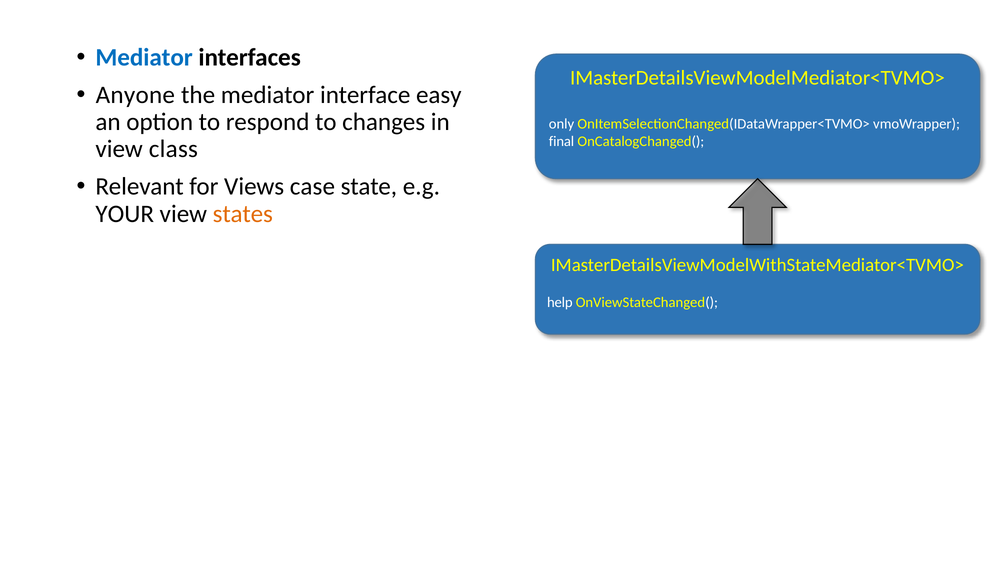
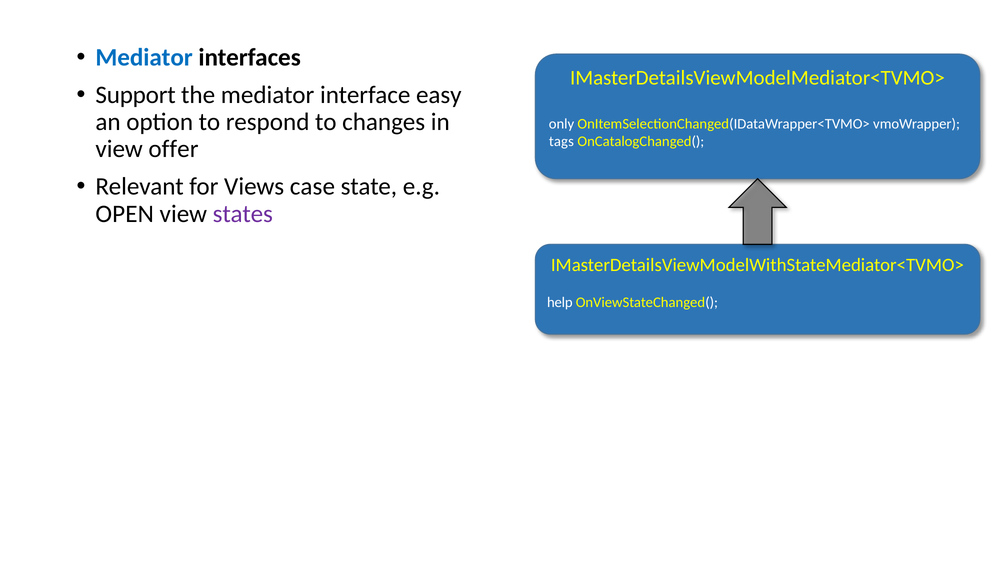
Anyone: Anyone -> Support (136, 95)
final: final -> tags (561, 142)
class: class -> offer (173, 149)
YOUR: YOUR -> OPEN (125, 214)
states colour: orange -> purple (243, 214)
